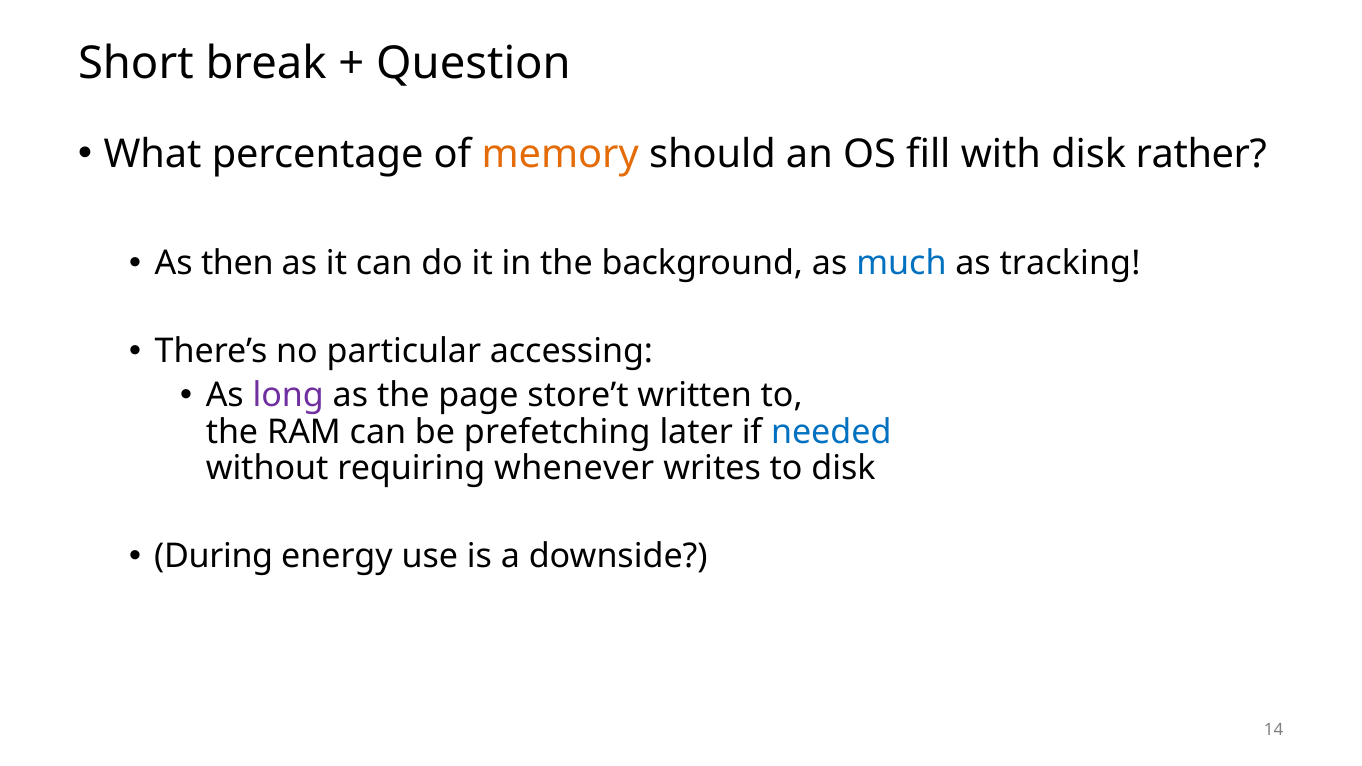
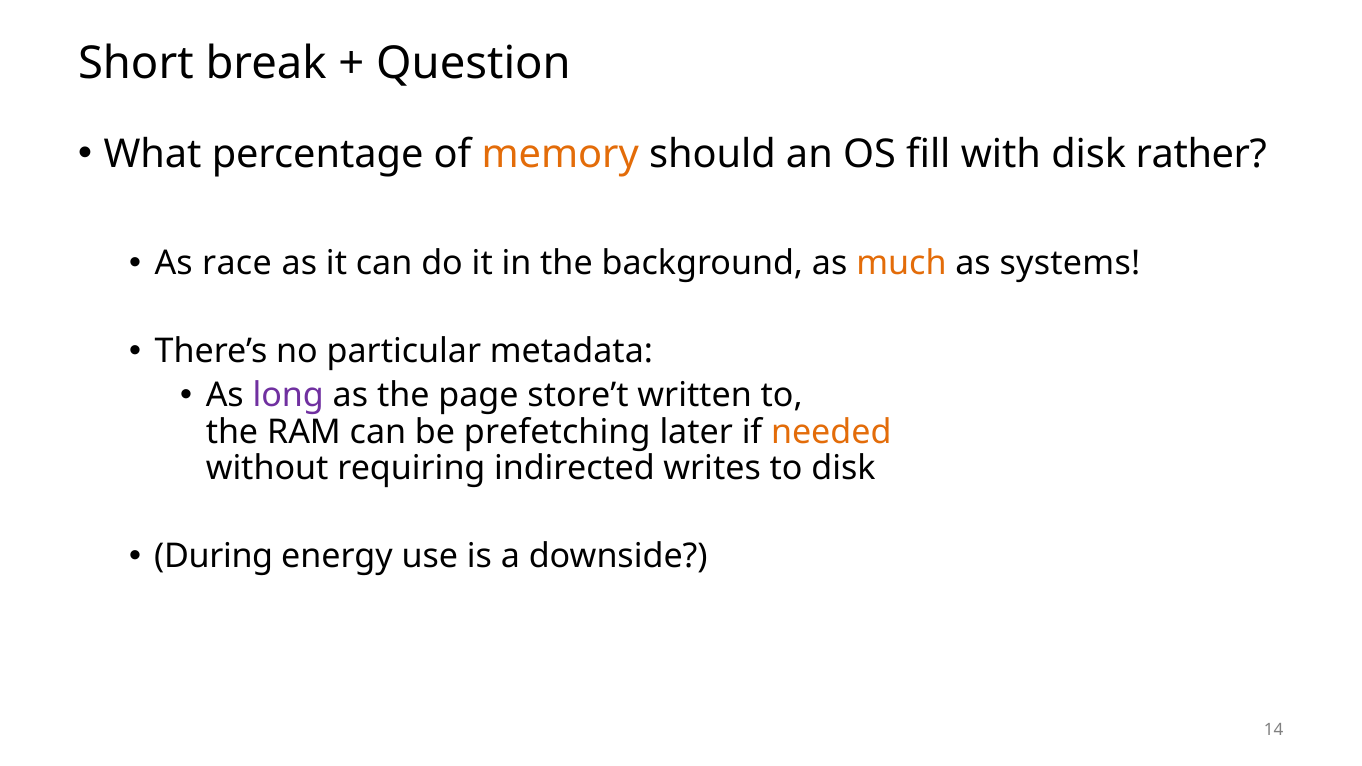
then: then -> race (237, 264)
much colour: blue -> orange (901, 264)
tracking: tracking -> systems (1070, 264)
accessing: accessing -> metadata (571, 351)
needed colour: blue -> orange (831, 432)
whenever: whenever -> indirected (574, 469)
